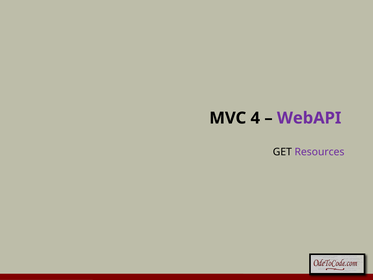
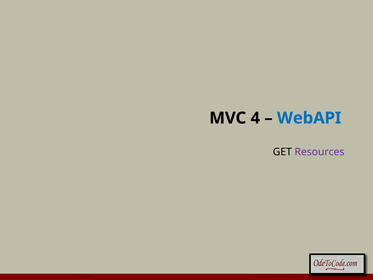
WebAPI colour: purple -> blue (309, 118)
